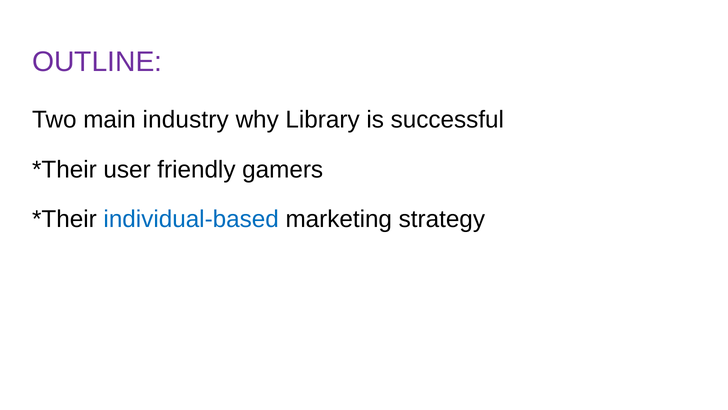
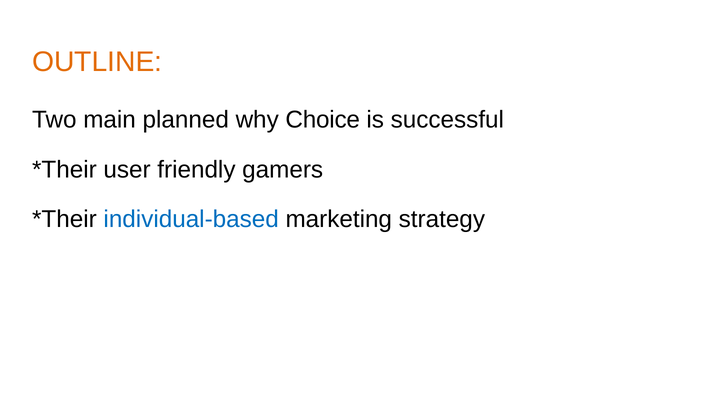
OUTLINE colour: purple -> orange (97, 62)
industry: industry -> planned (186, 120)
Library: Library -> Choice (323, 120)
